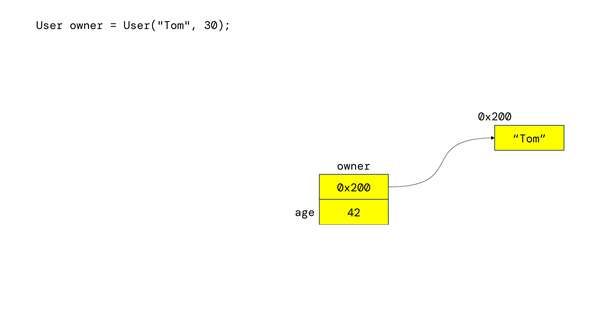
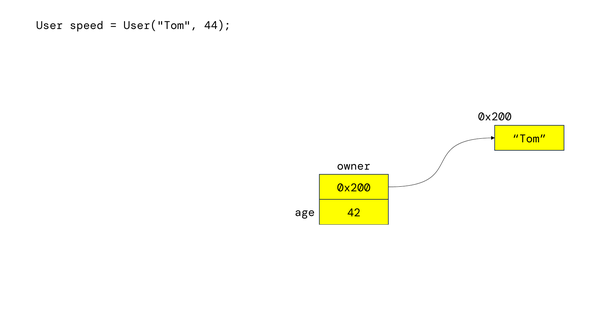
User owner: owner -> speed (87, 25)
30: 30 -> 44 (217, 25)
